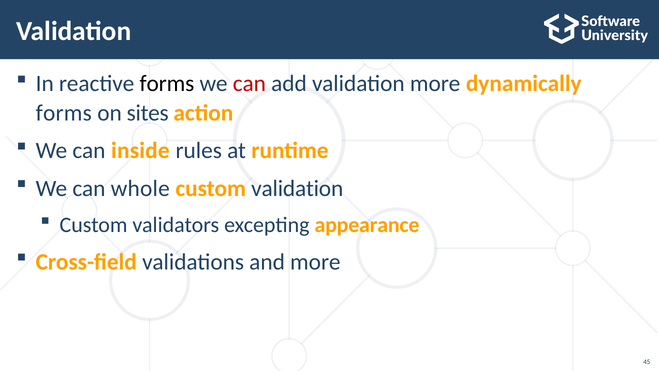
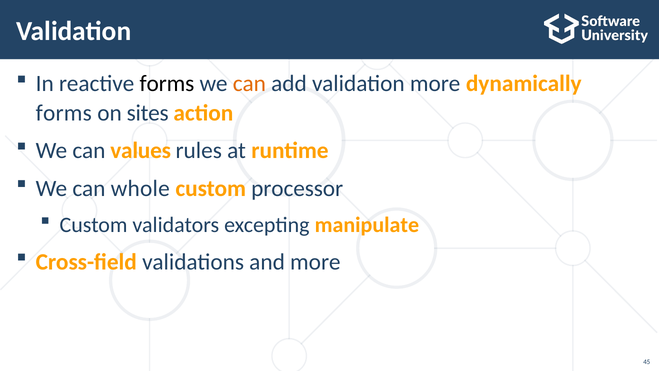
can colour: red -> orange (249, 84)
inside: inside -> values (141, 151)
custom validation: validation -> processor (297, 188)
appearance: appearance -> manipulate (367, 225)
